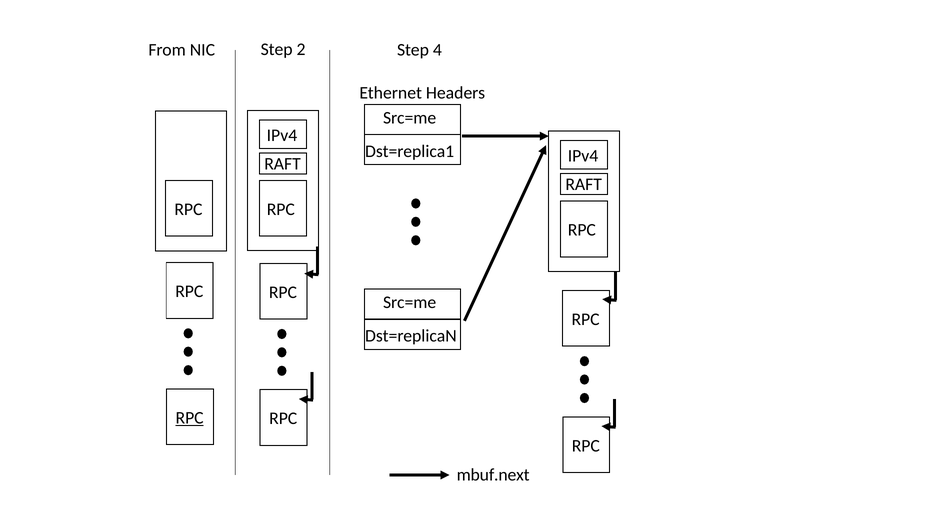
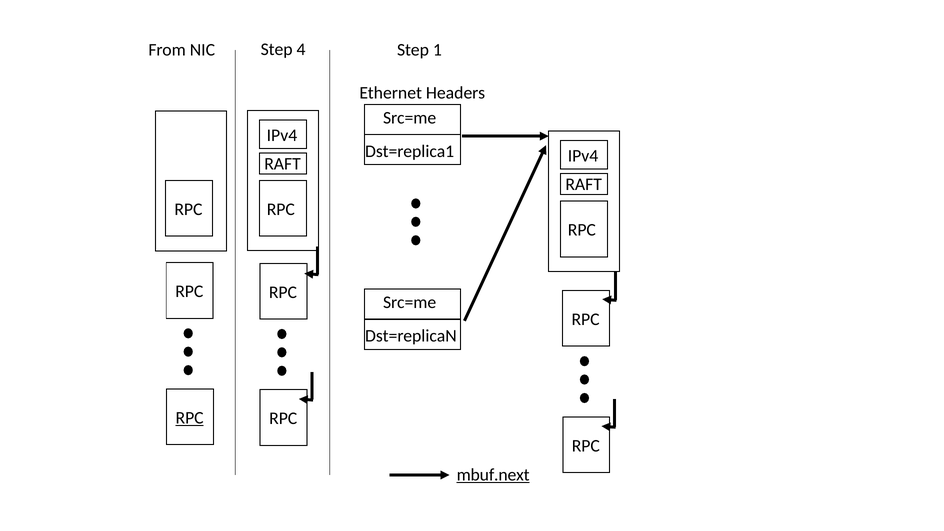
2: 2 -> 4 (301, 49)
4: 4 -> 1 (437, 50)
mbuf.next underline: none -> present (493, 475)
